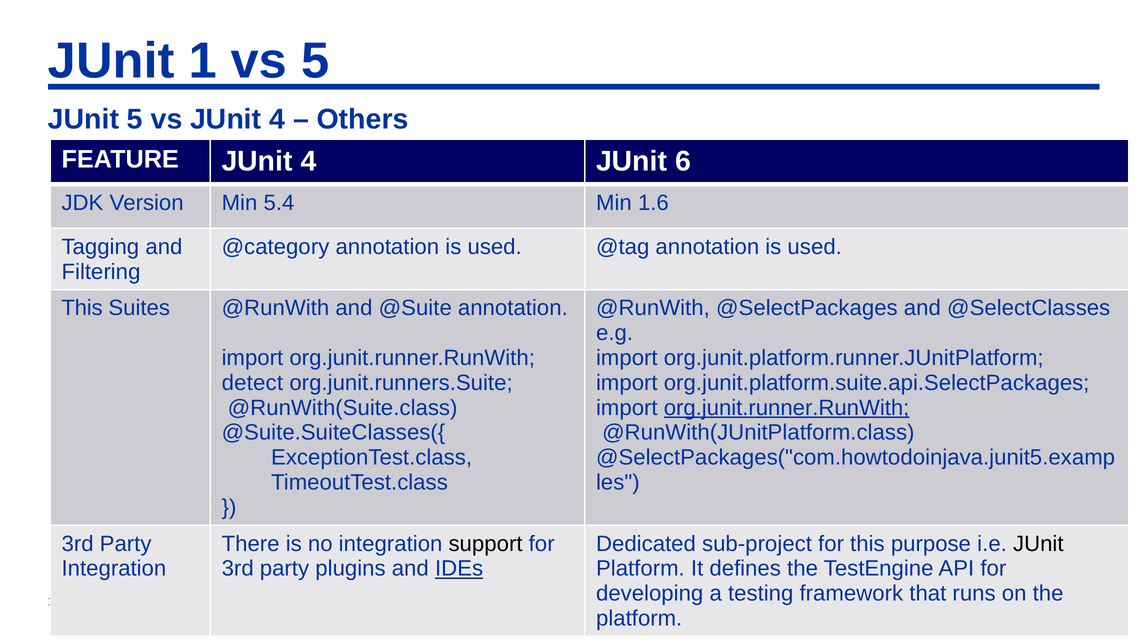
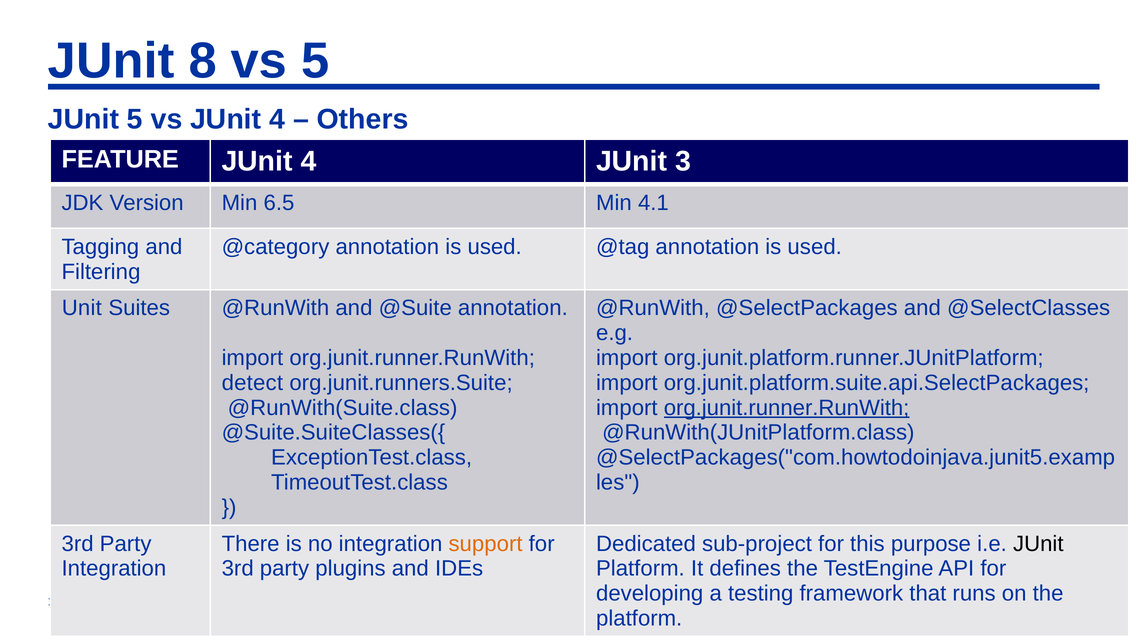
1: 1 -> 8 (203, 61)
6: 6 -> 3 (683, 161)
5.4: 5.4 -> 6.5 (279, 203)
1.6: 1.6 -> 4.1 (653, 203)
This: This -> Unit (82, 308)
support colour: black -> orange (486, 544)
IDEs underline: present -> none (459, 569)
